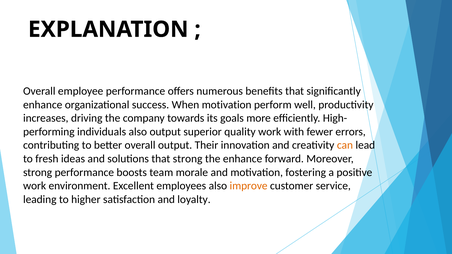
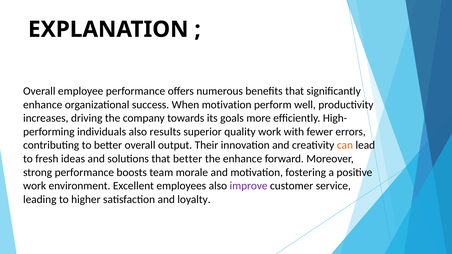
also output: output -> results (165, 132)
that strong: strong -> better (188, 159)
improve colour: orange -> purple (249, 186)
